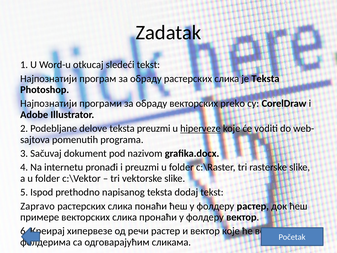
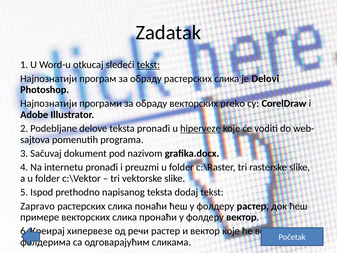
tekst underline: none -> present (148, 65)
је Teksta: Teksta -> Delovi (265, 79)
teksta preuzmi: preuzmi -> pronađi (154, 128)
